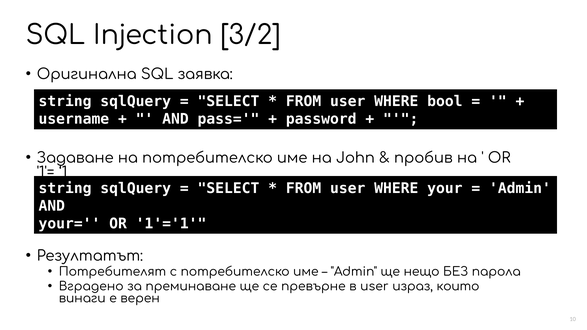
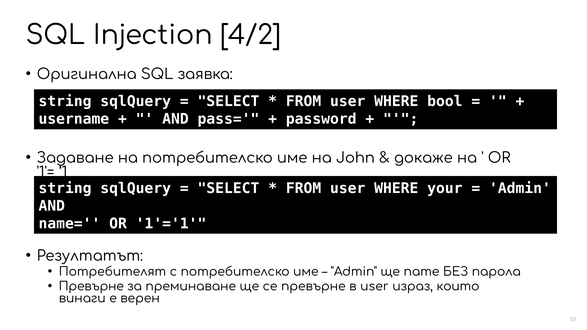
3/2: 3/2 -> 4/2 (251, 35)
пробив: пробив -> докаже (423, 158)
your=: your= -> name= (69, 224)
нещо: нещо -> name (422, 272)
Вградено: Вградено -> Превърне (91, 287)
